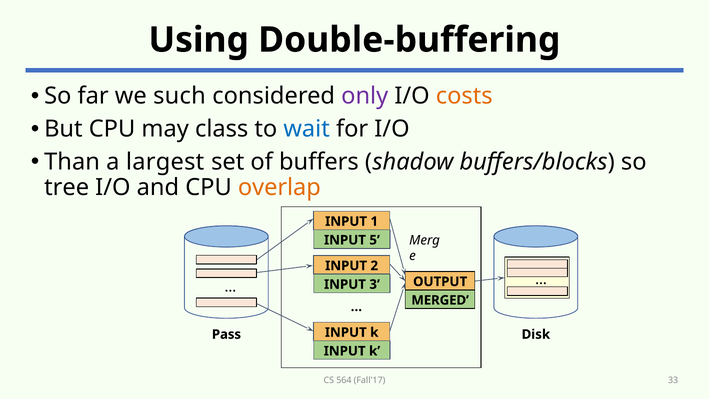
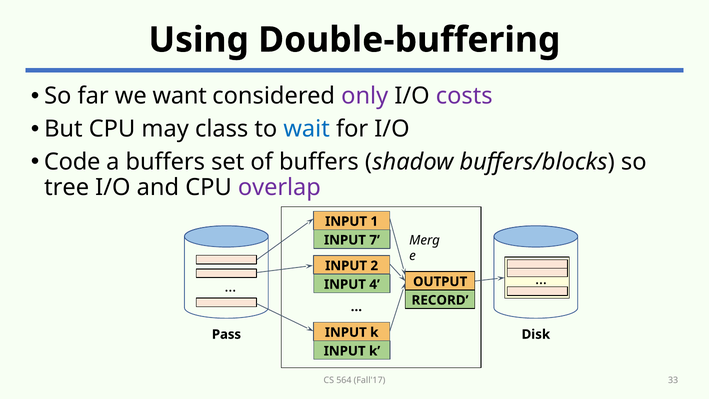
such: such -> want (180, 96)
costs colour: orange -> purple (464, 96)
Than: Than -> Code (72, 162)
a largest: largest -> buffers (165, 162)
overlap colour: orange -> purple (279, 187)
5: 5 -> 7 (375, 240)
3: 3 -> 4 (375, 284)
MERGED: MERGED -> RECORD (440, 300)
